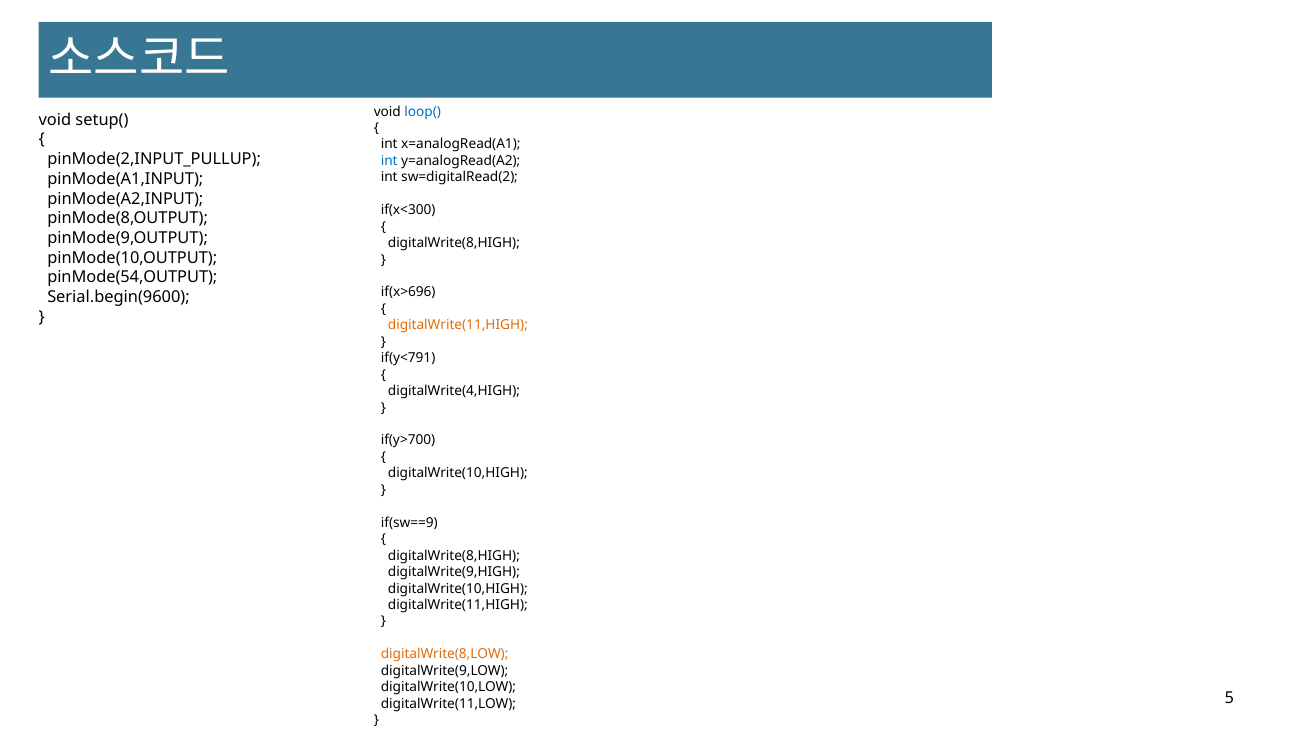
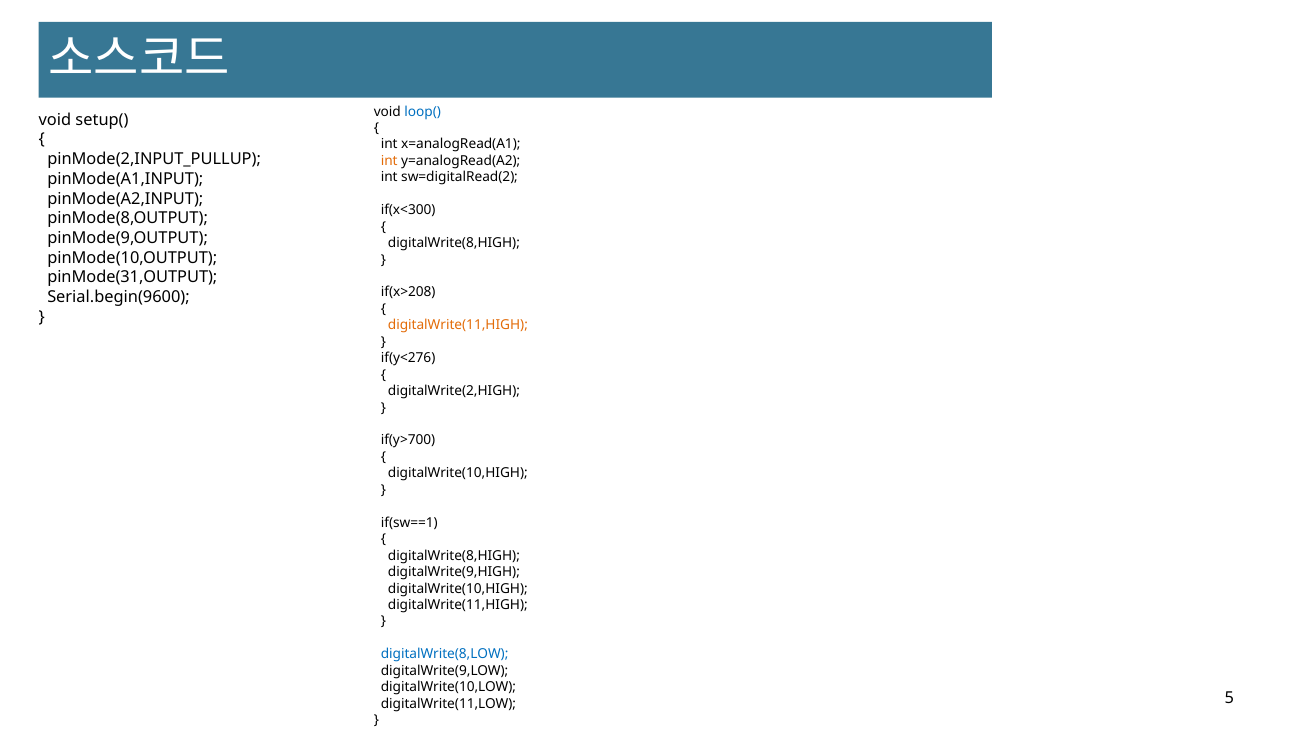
int colour: blue -> orange (389, 161)
pinMode(54,OUTPUT: pinMode(54,OUTPUT -> pinMode(31,OUTPUT (132, 277)
if(x>696: if(x>696 -> if(x>208 (408, 292)
if(y<791: if(y<791 -> if(y<276 (408, 358)
digitalWrite(4,HIGH: digitalWrite(4,HIGH -> digitalWrite(2,HIGH (454, 391)
if(sw==9: if(sw==9 -> if(sw==1 (409, 523)
digitalWrite(8,LOW colour: orange -> blue (445, 654)
